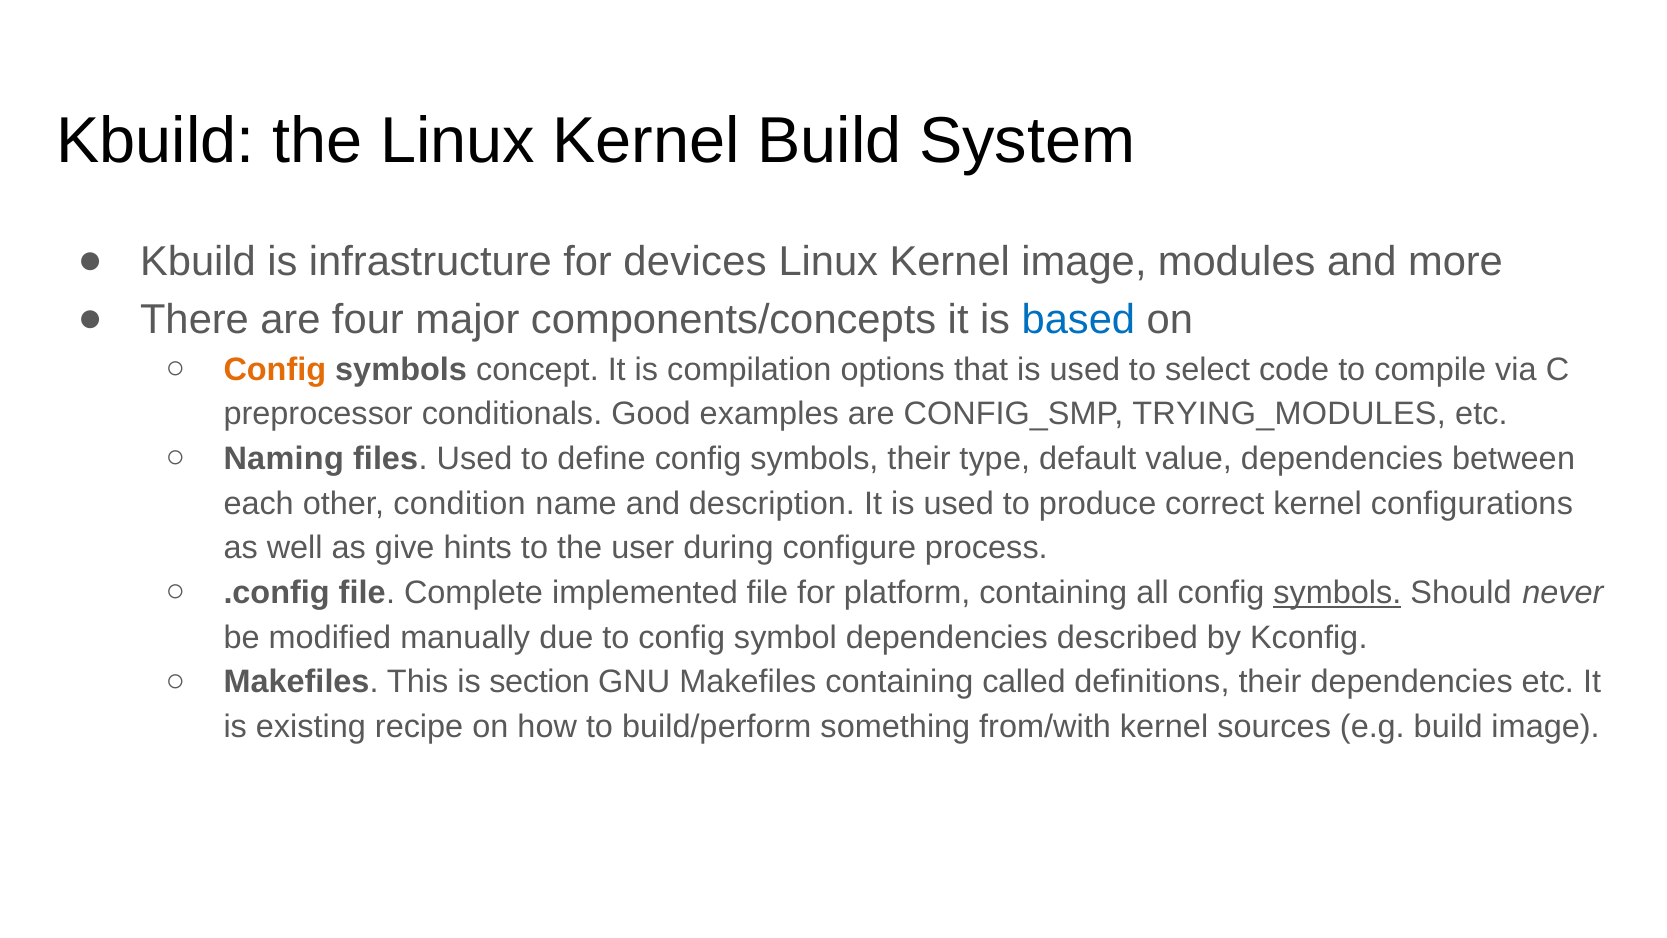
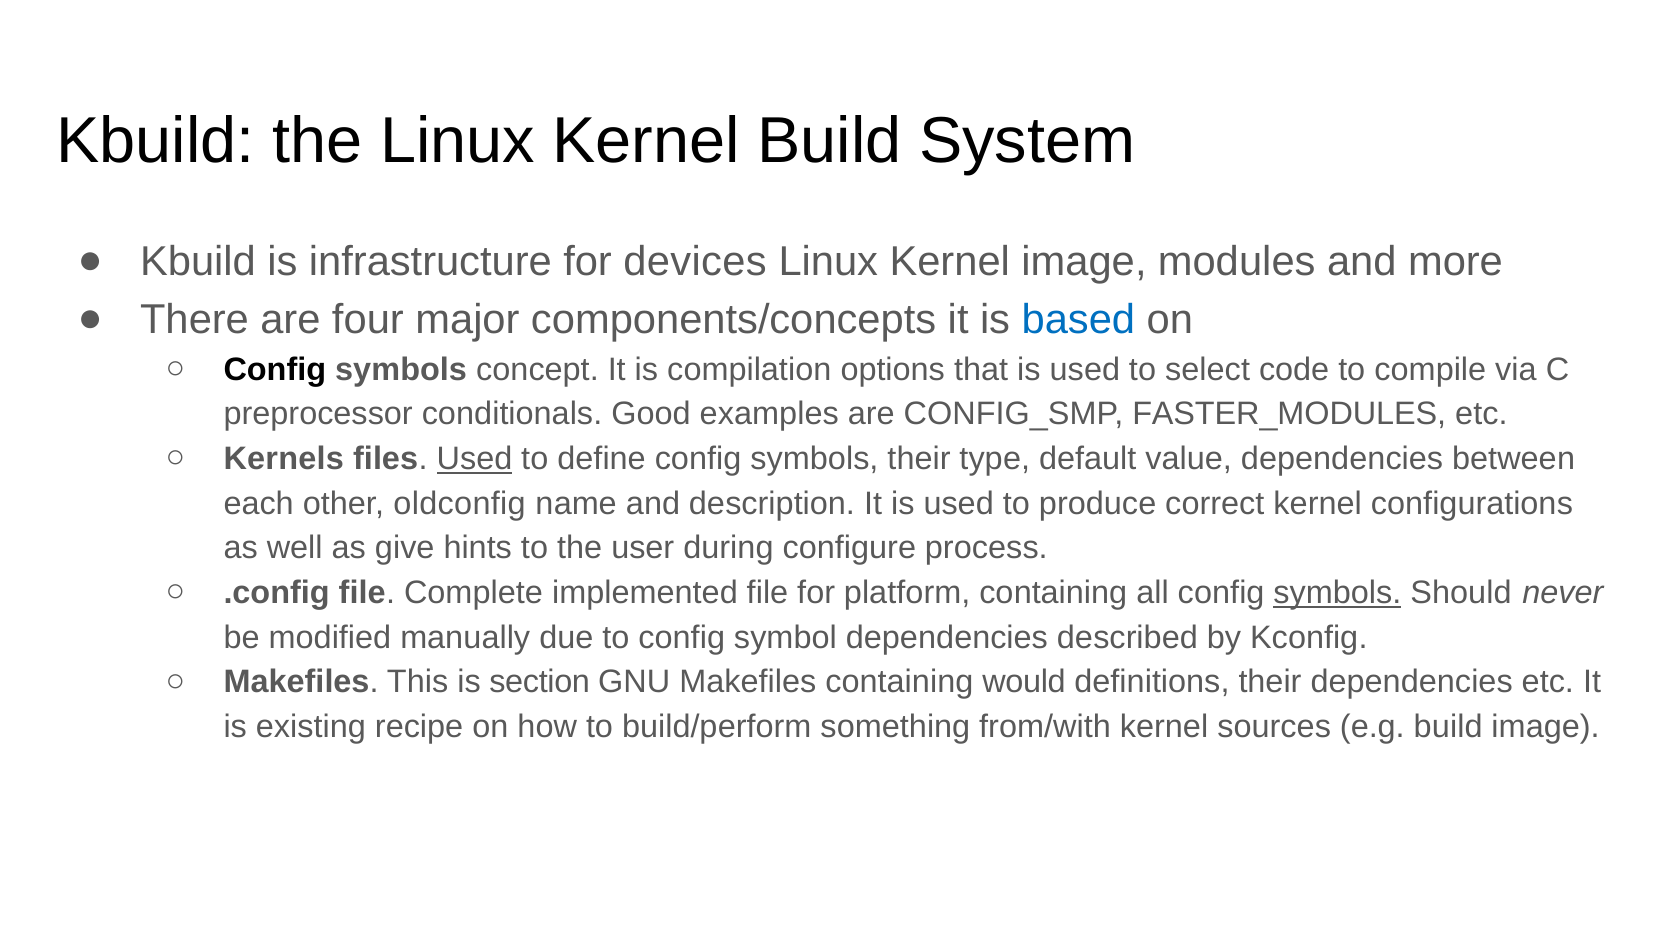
Config colour: orange -> black (275, 369)
TRYING_MODULES: TRYING_MODULES -> FASTER_MODULES (1289, 414)
Naming: Naming -> Kernels (284, 459)
Used underline: none -> present (474, 459)
condition: condition -> oldconfig (460, 503)
called: called -> would (1024, 682)
